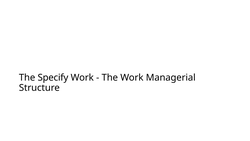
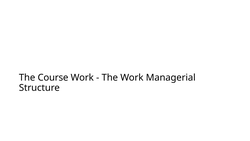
Specify: Specify -> Course (53, 77)
